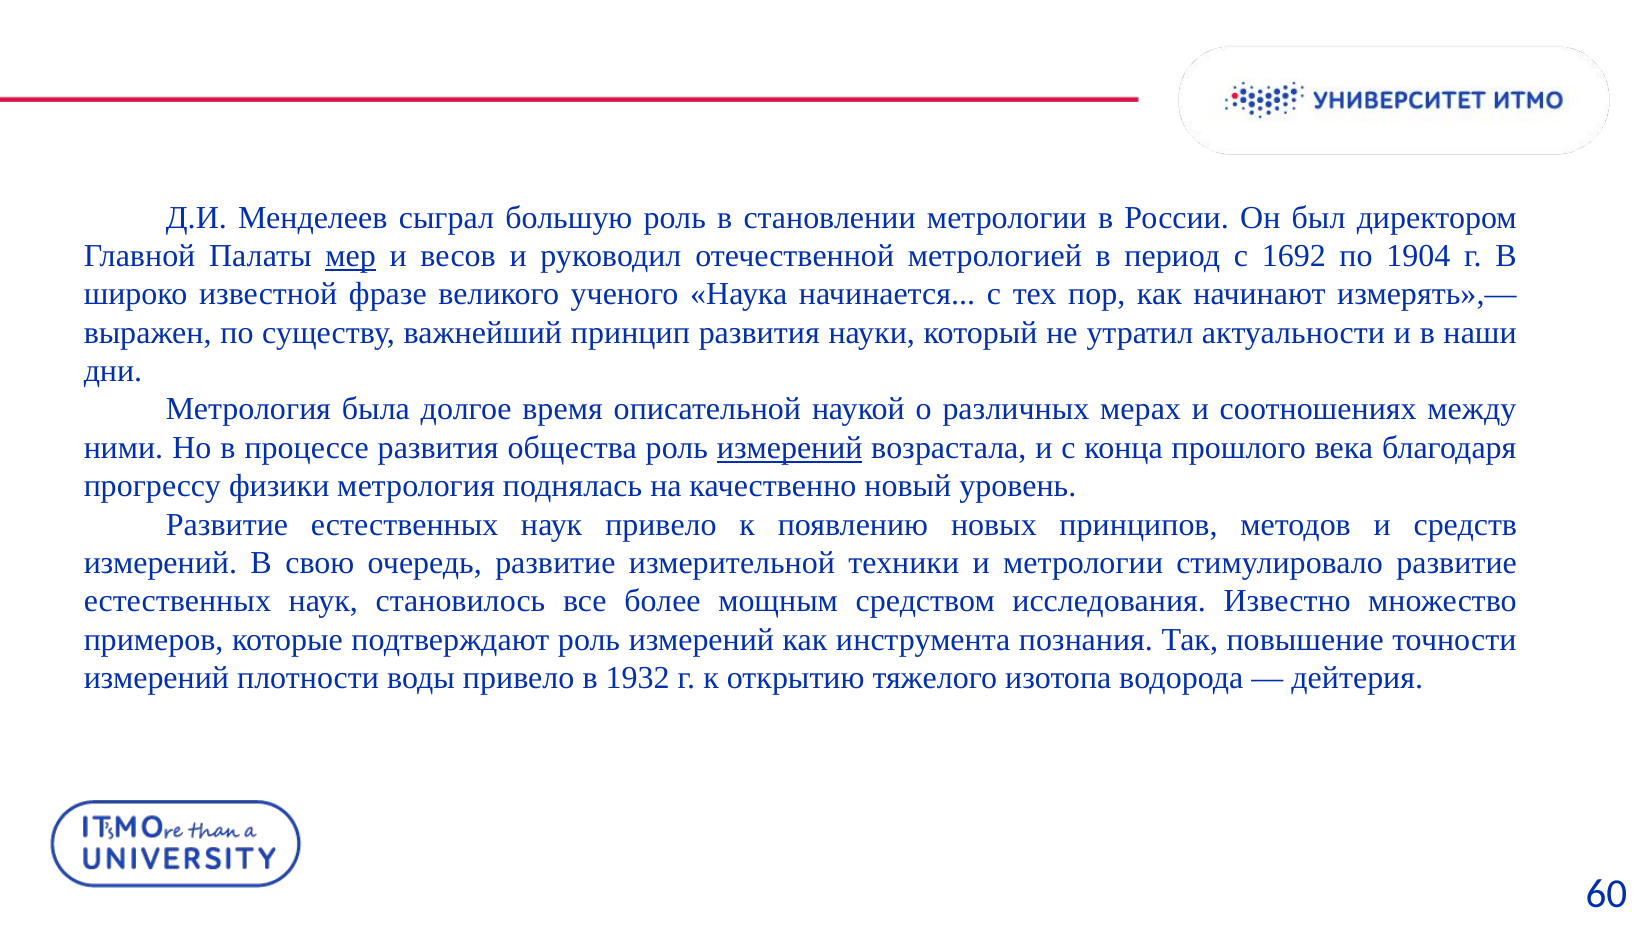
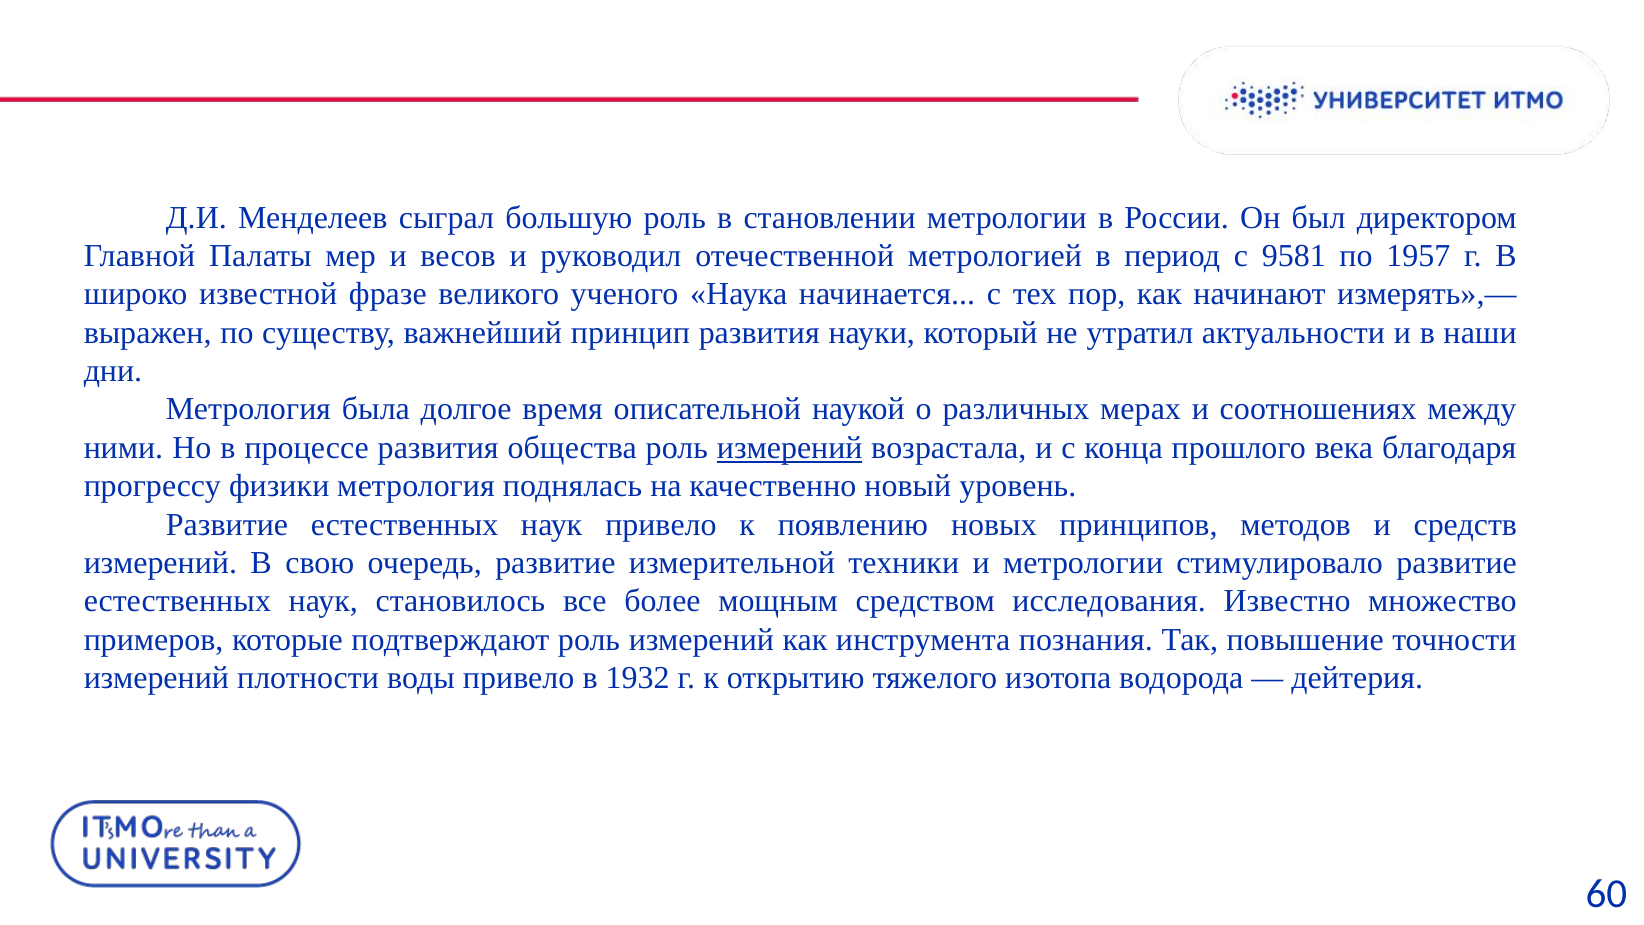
мер underline: present -> none (351, 256)
1692: 1692 -> 9581 (1294, 256)
1904: 1904 -> 1957 (1418, 256)
